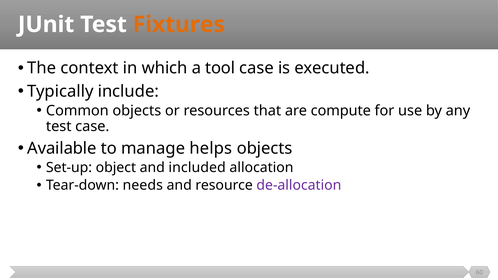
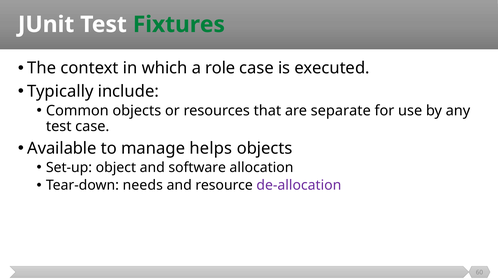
Fixtures colour: orange -> green (179, 25)
tool: tool -> role (220, 68)
compute: compute -> separate (341, 111)
included: included -> software (197, 168)
